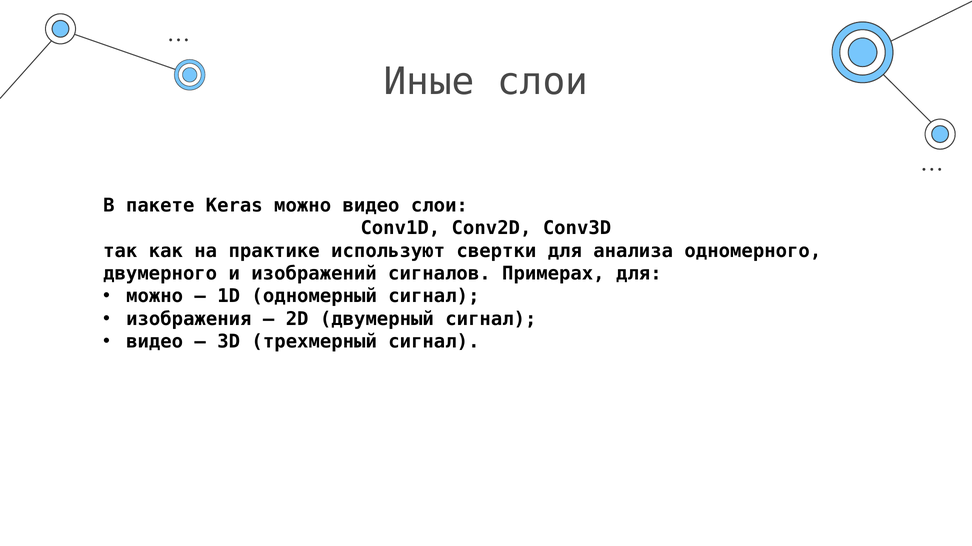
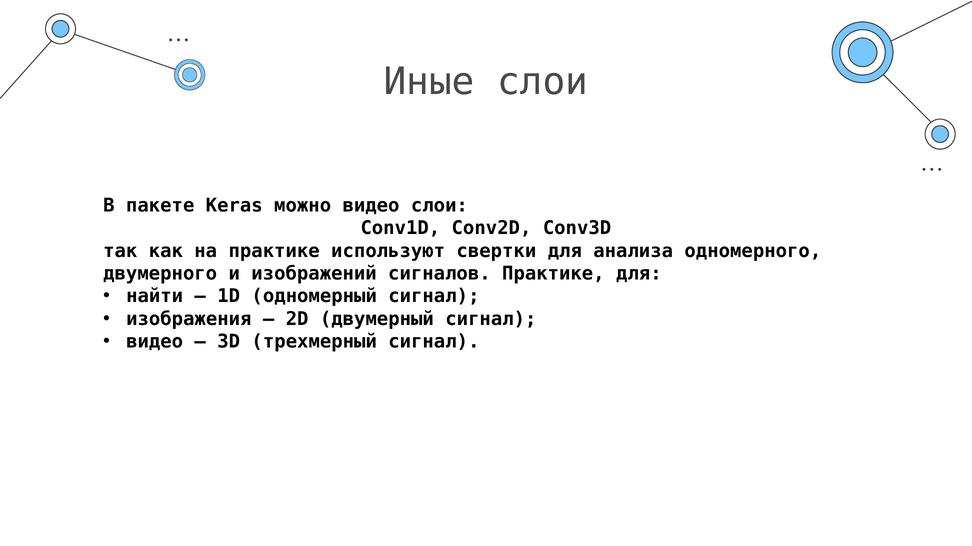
сигналов Примерах: Примерах -> Практике (553, 274)
можно: можно -> найти (155, 297)
